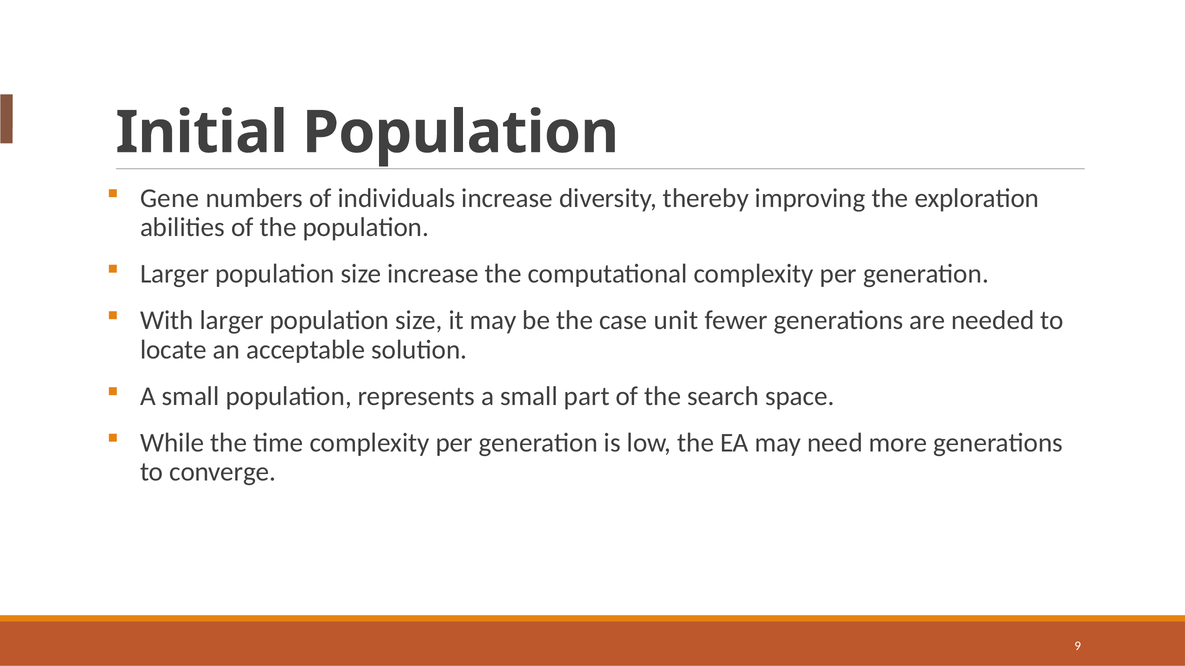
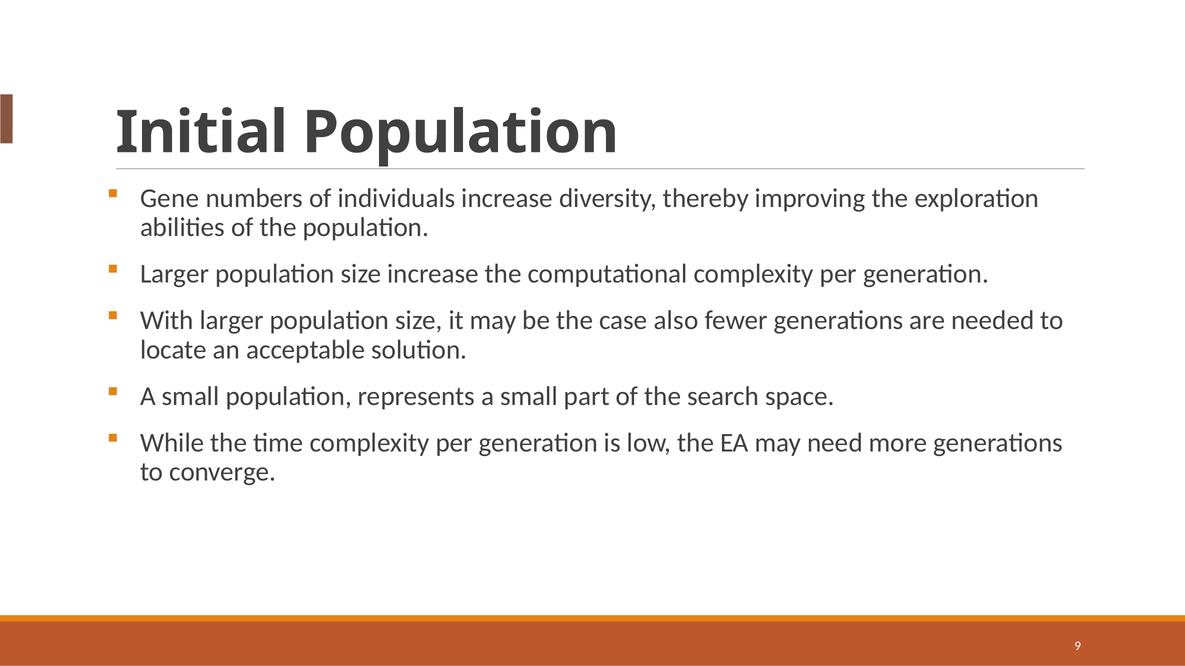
unit: unit -> also (676, 321)
